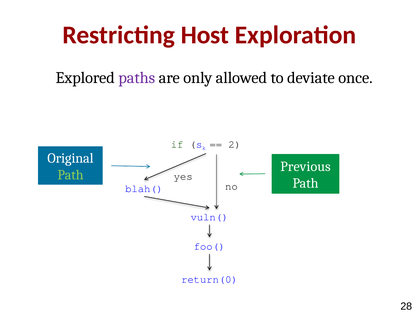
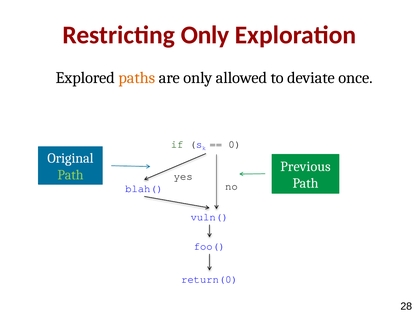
Restricting Host: Host -> Only (205, 35)
paths colour: purple -> orange (137, 78)
2: 2 -> 0 (235, 144)
